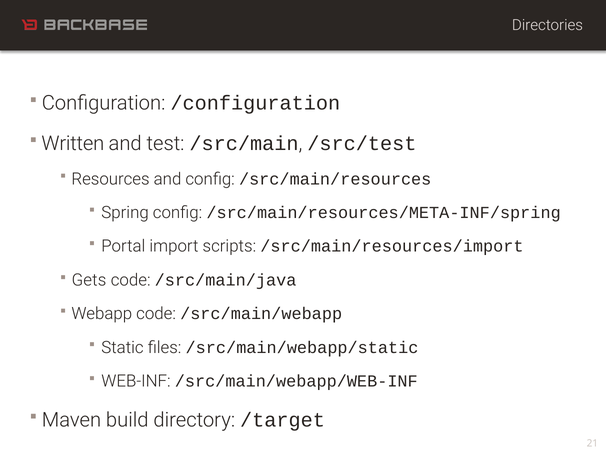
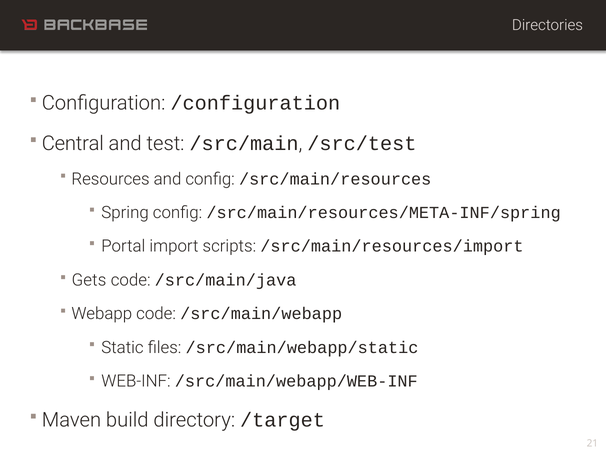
Written: Written -> Central (73, 143)
